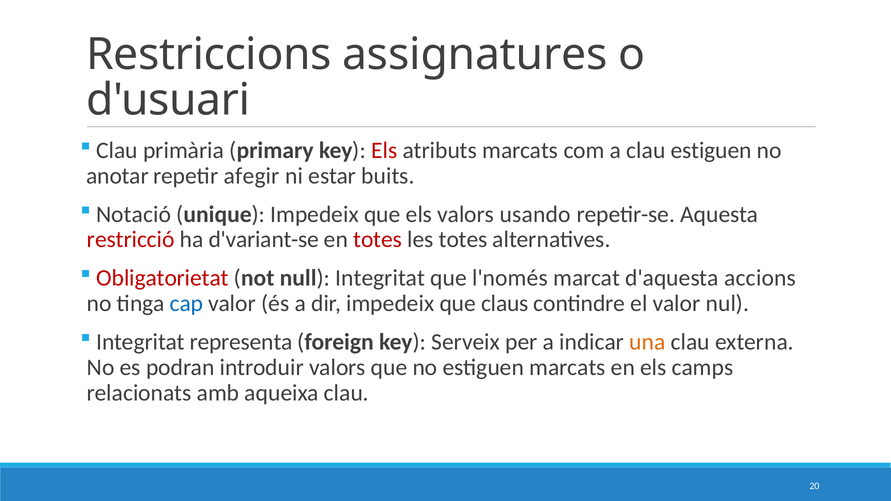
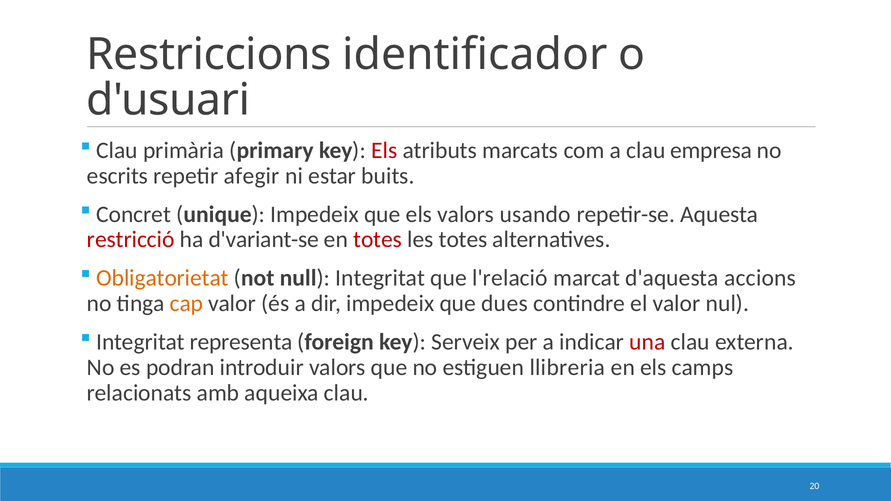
assignatures: assignatures -> identificador (475, 55)
clau estiguen: estiguen -> empresa (711, 150)
anotar: anotar -> escrits (117, 176)
Notació: Notació -> Concret (134, 214)
Obligatorietat colour: red -> orange (162, 278)
l'només: l'només -> l'relació (510, 278)
cap colour: blue -> orange (186, 304)
claus: claus -> dues (505, 304)
una colour: orange -> red (647, 342)
estiguen marcats: marcats -> llibreria (567, 367)
